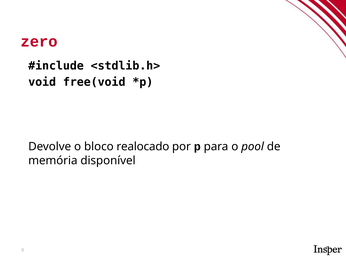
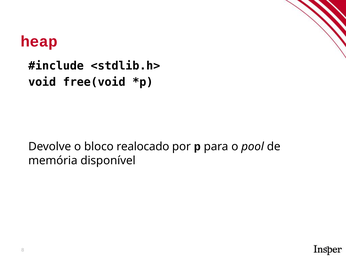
zero: zero -> heap (39, 42)
